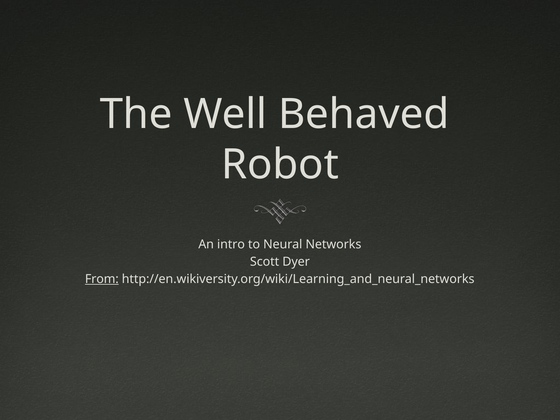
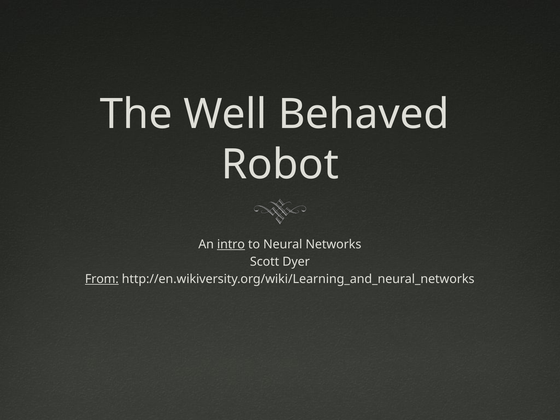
intro underline: none -> present (231, 244)
